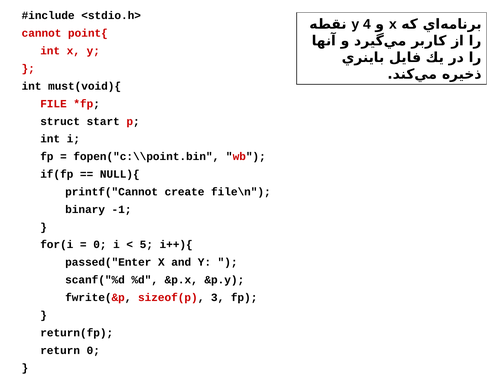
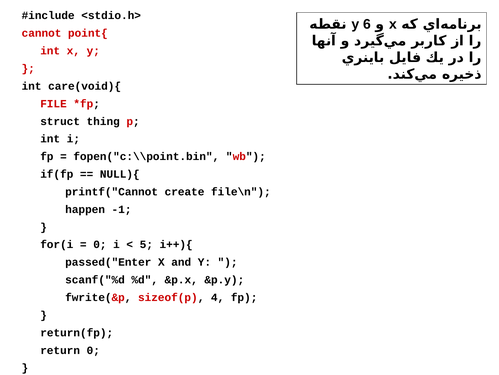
4: 4 -> 6 (367, 24)
must(void){: must(void){ -> care(void){ (85, 86)
start: start -> thing (103, 121)
binary: binary -> happen (85, 209)
3: 3 -> 4 (218, 297)
